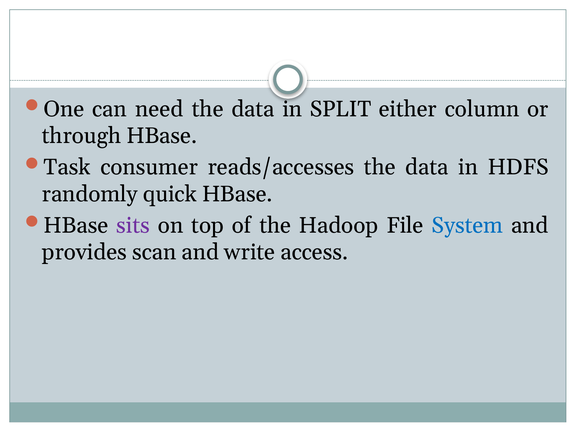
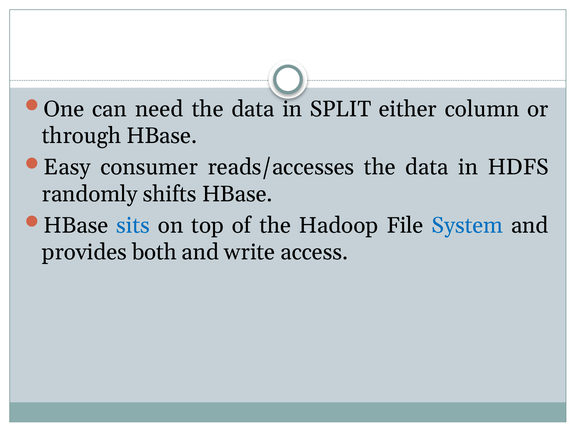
Task: Task -> Easy (67, 167)
quick: quick -> shifts (170, 194)
sits colour: purple -> blue (133, 225)
scan: scan -> both (154, 252)
